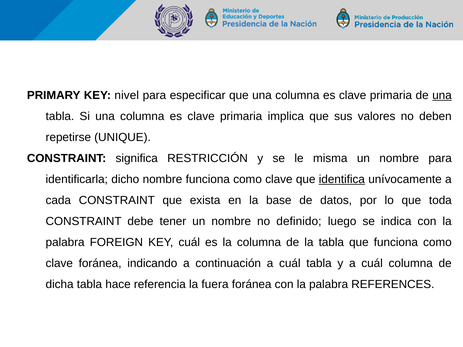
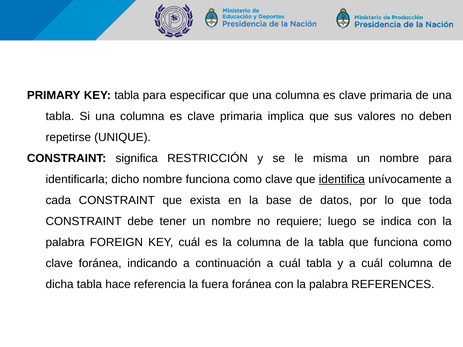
KEY nivel: nivel -> tabla (127, 95)
una underline: present -> none (442, 95)
definido: definido -> requiere (299, 221)
